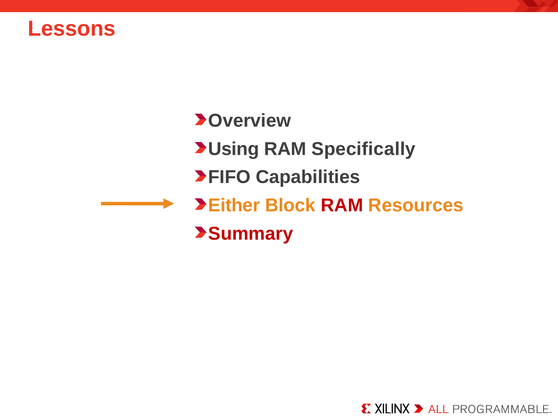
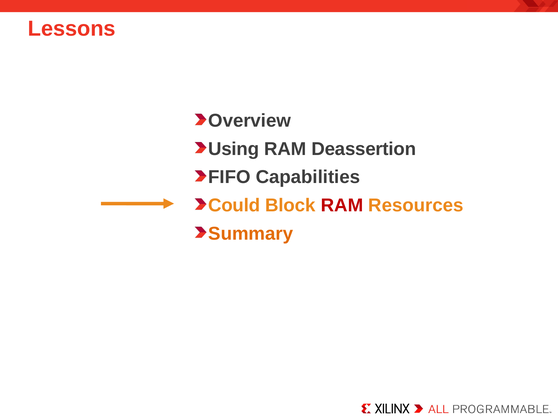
Specifically: Specifically -> Deassertion (364, 149)
Either: Either -> Could (234, 206)
Summary colour: red -> orange (251, 234)
